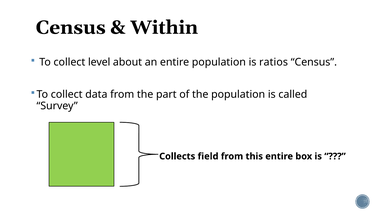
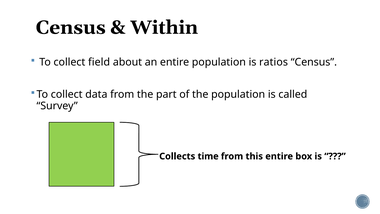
level: level -> field (99, 62)
field: field -> time (208, 156)
